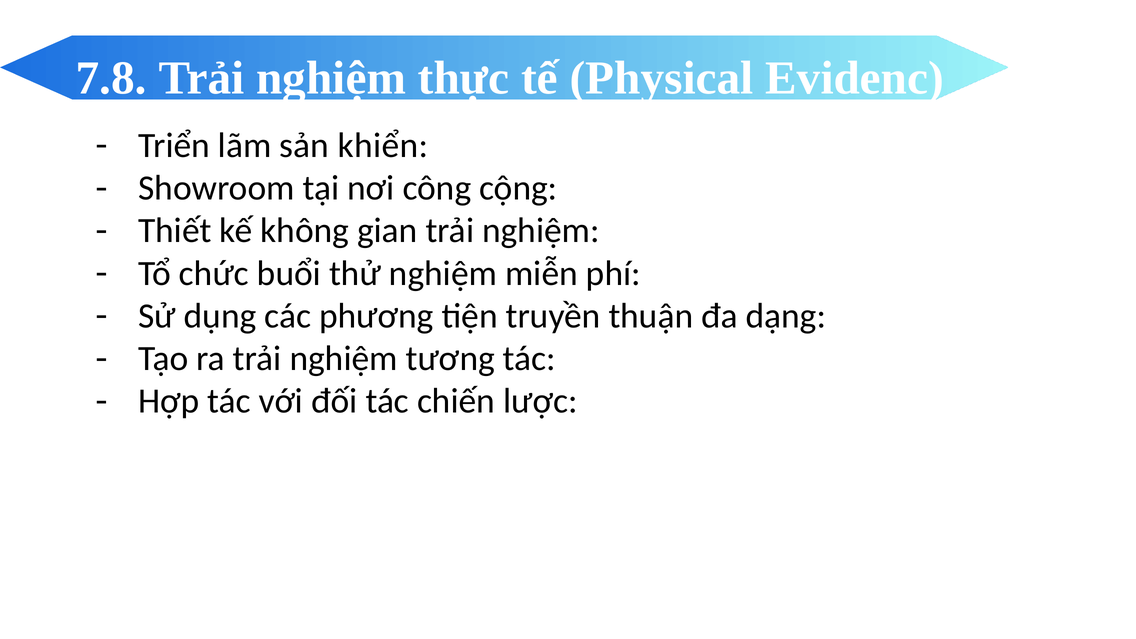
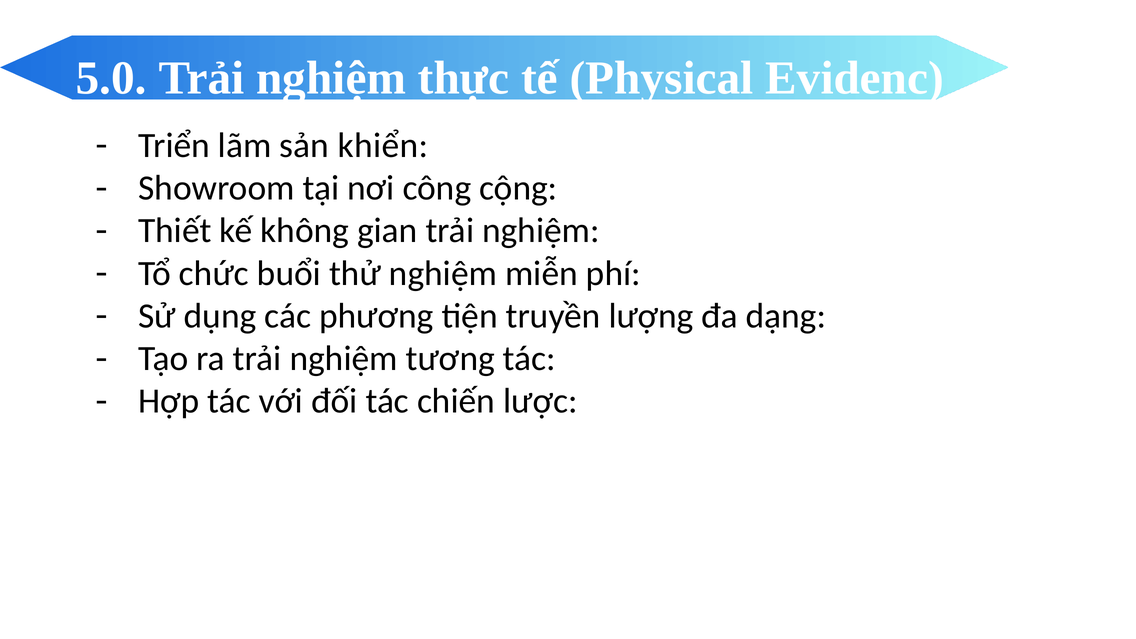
7.8: 7.8 -> 5.0 (111, 78)
thuận: thuận -> lượng (651, 316)
